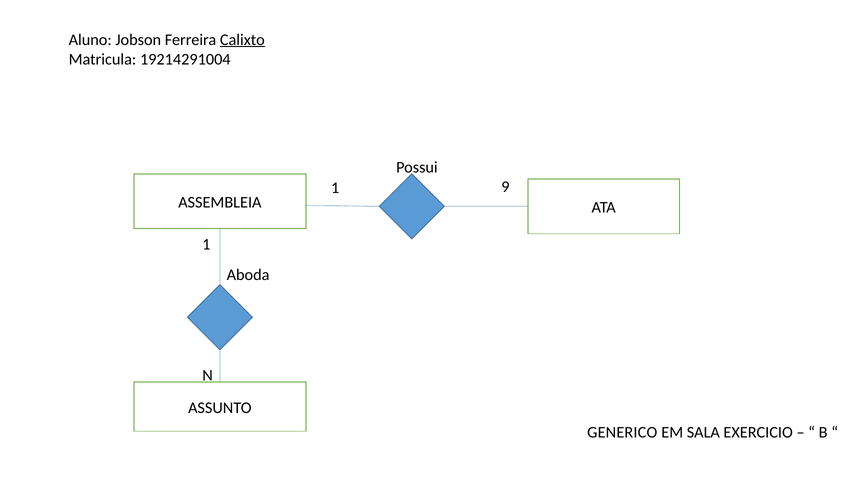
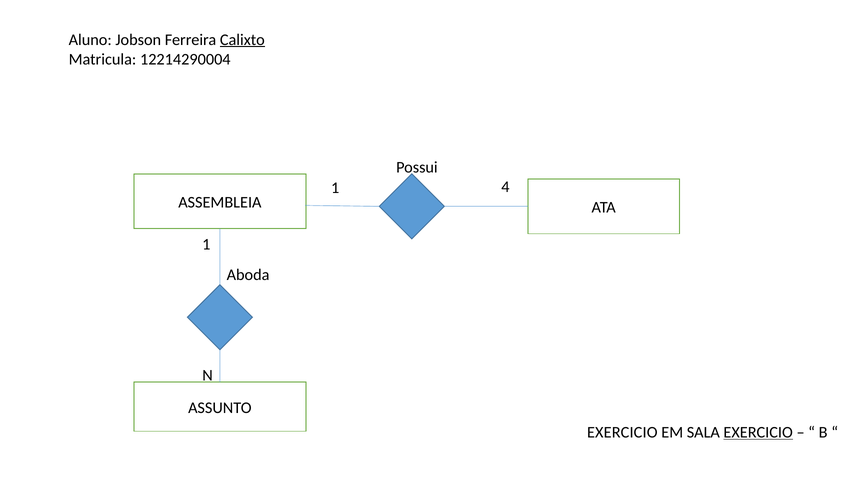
19214291004: 19214291004 -> 12214290004 (185, 59)
9: 9 -> 4 (505, 187)
GENERICO: GENERICO -> EXERCICIO (622, 432)
EXERCICIO underline: none -> present (758, 432)
